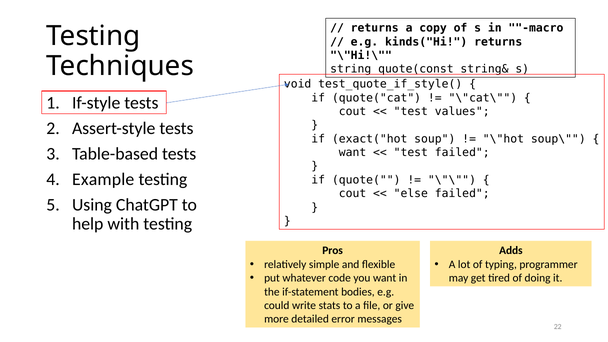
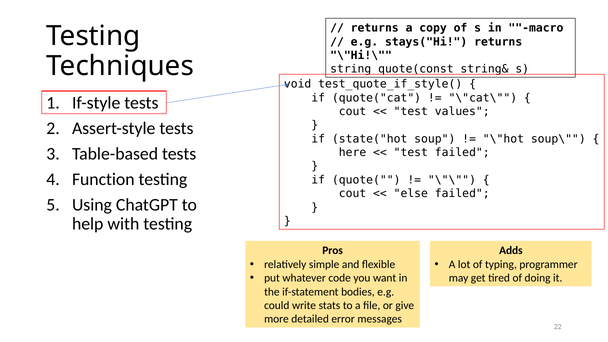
kinds("Hi: kinds("Hi -> stays("Hi (426, 42)
exact("hot: exact("hot -> state("hot (370, 139)
want: want -> here (353, 153)
Example: Example -> Function (103, 179)
